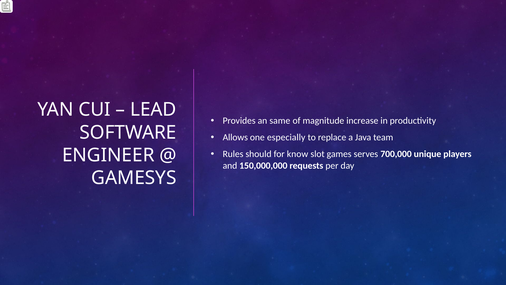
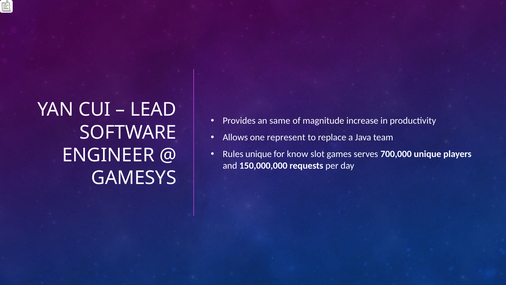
especially: especially -> represent (286, 137)
Rules should: should -> unique (259, 154)
